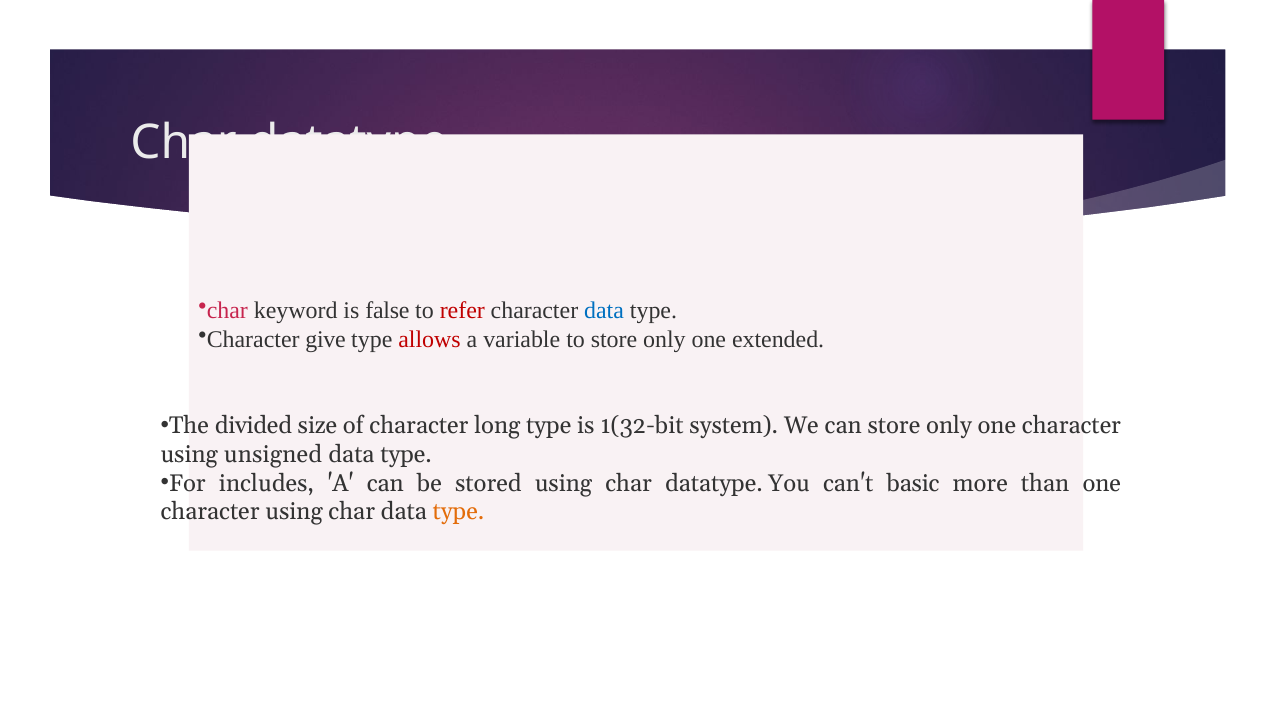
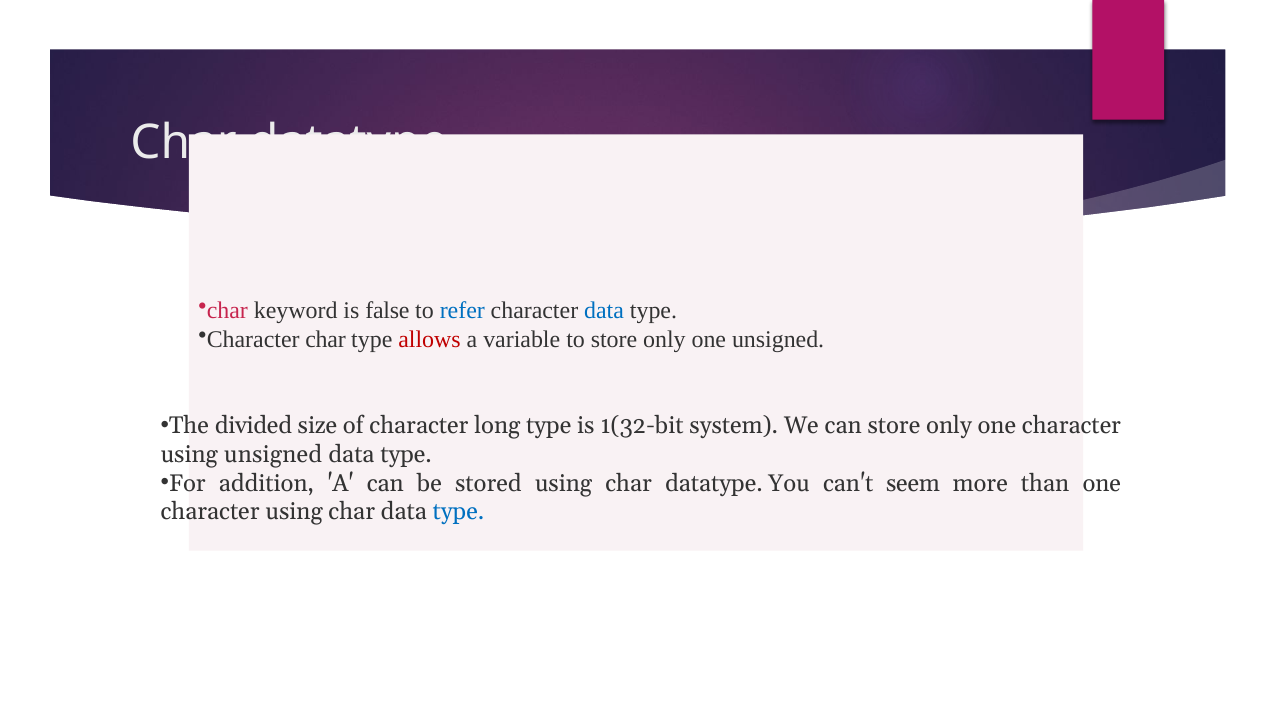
refer colour: red -> blue (462, 311)
Character give: give -> char (326, 339)
one extended: extended -> unsigned (778, 339)
includes: includes -> addition (267, 483)
basic: basic -> seem (913, 483)
type colour: orange -> blue (459, 512)
